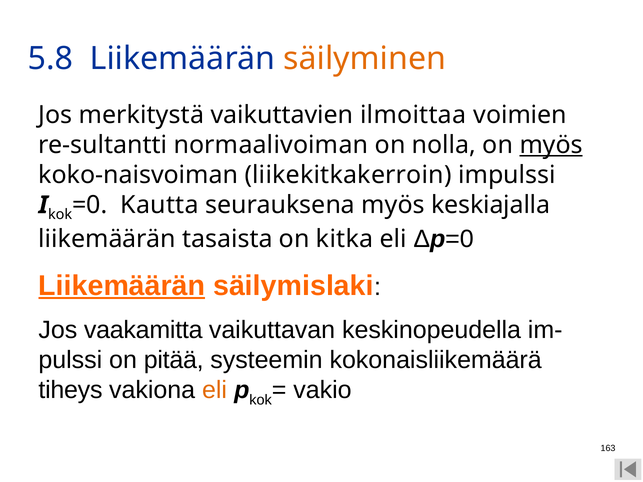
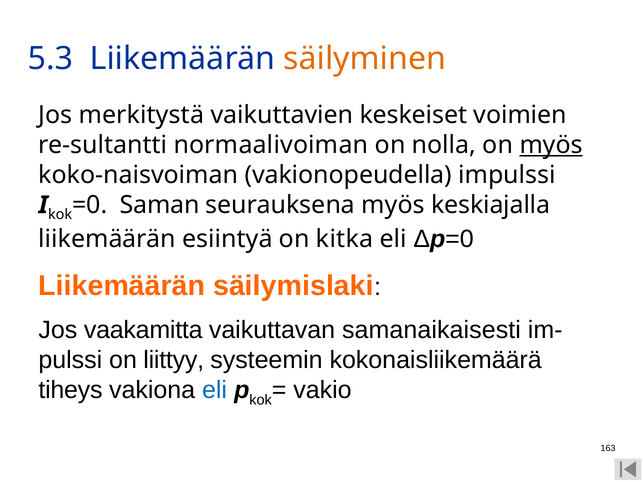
5.8: 5.8 -> 5.3 (50, 59)
ilmoittaa: ilmoittaa -> keskeiset (413, 115)
liikekitkakerroin: liikekitkakerroin -> vakionopeudella (348, 175)
Kautta: Kautta -> Saman (160, 205)
tasaista: tasaista -> esiintyä (227, 239)
Liikemäärän underline: present -> none (122, 286)
keskinopeudella: keskinopeudella -> samanaikaisesti (431, 330)
pitää: pitää -> liittyy (174, 360)
eli colour: orange -> blue (215, 390)
